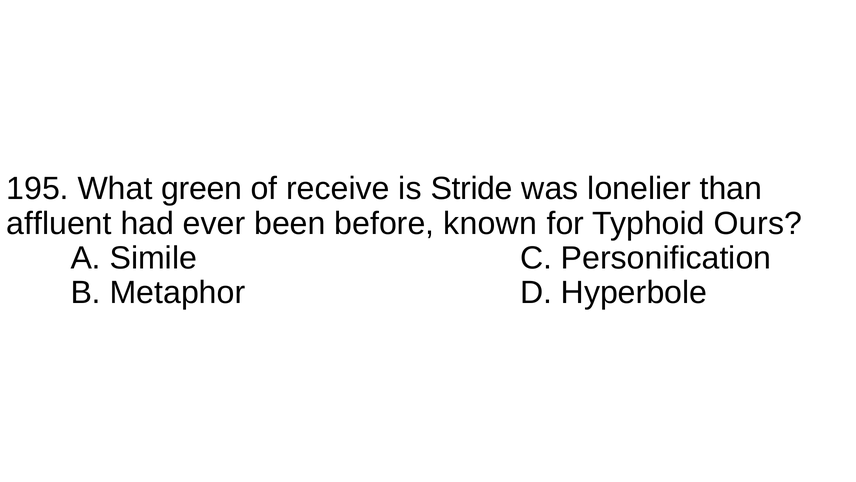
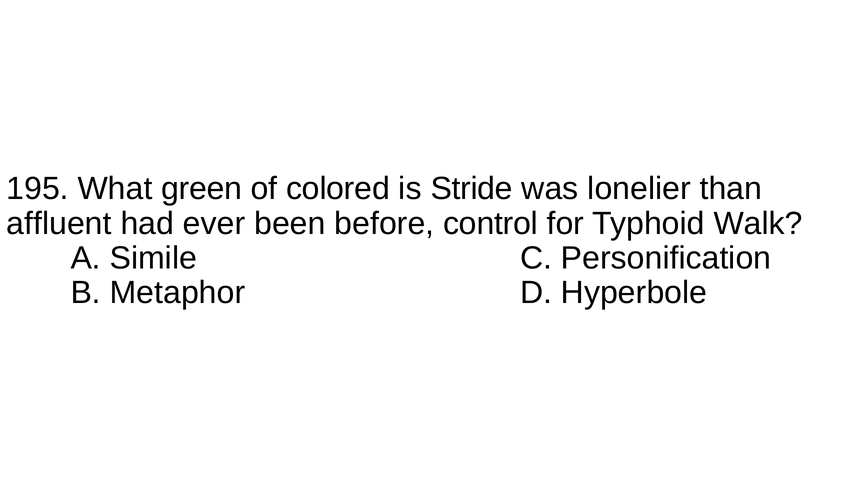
receive: receive -> colored (338, 189)
known: known -> control (491, 223)
Ours: Ours -> Walk (758, 223)
